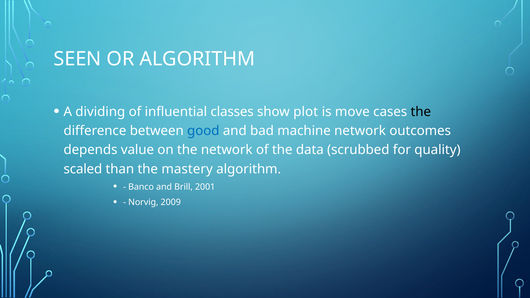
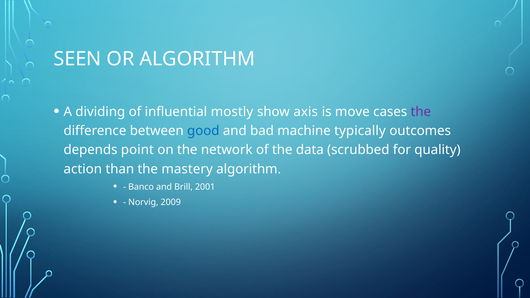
classes: classes -> mostly (232, 112)
plot: plot -> axis (306, 112)
the colour: black -> purple (421, 112)
machine network: network -> typically (360, 131)
value: value -> point (137, 150)
scaled: scaled -> action (83, 169)
